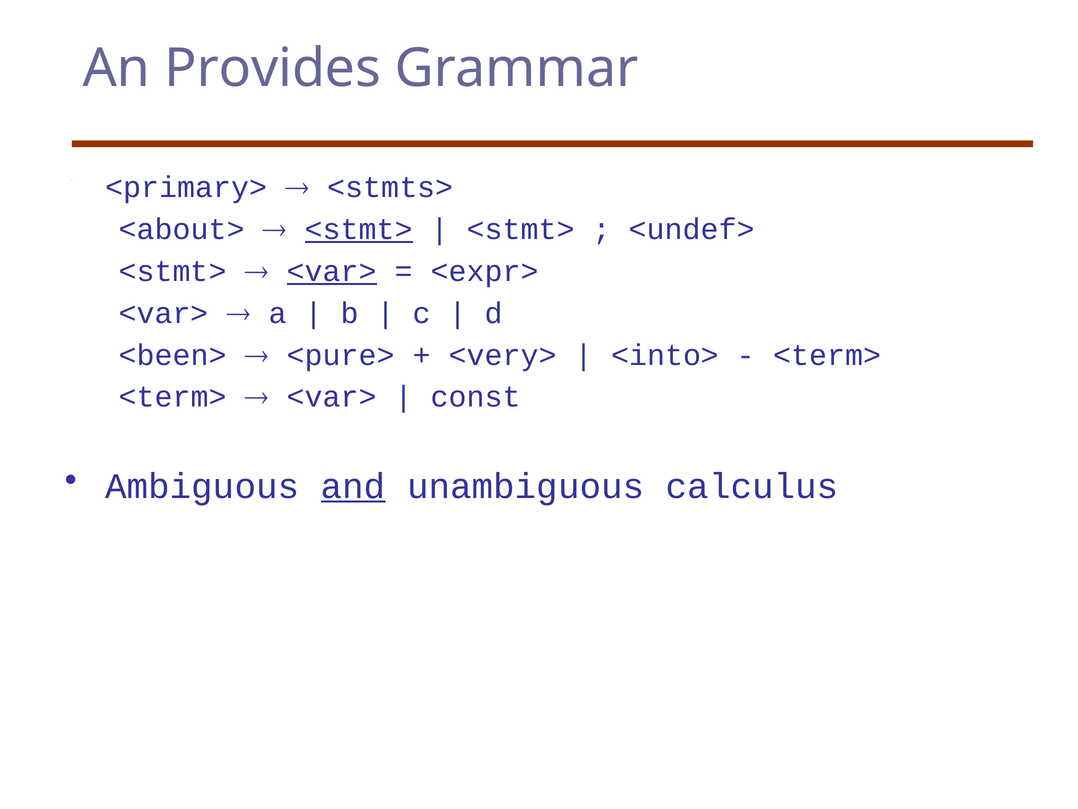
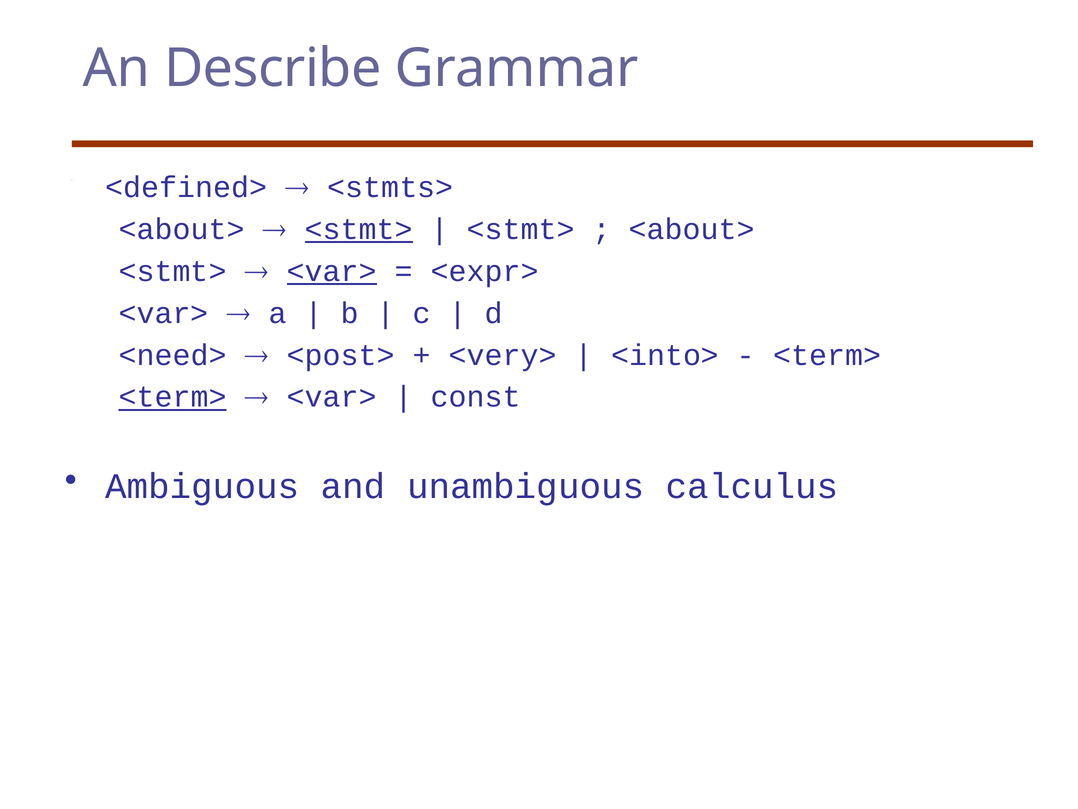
Provides: Provides -> Describe (273, 68)
<primary>: <primary> -> <defined> (186, 187)
<undef>: <undef> -> <about> (692, 229)
<been>: <been> -> <need> (173, 355)
<pure>: <pure> -> <post> (341, 355)
<term> underline: none -> present (173, 397)
and underline: present -> none (353, 486)
